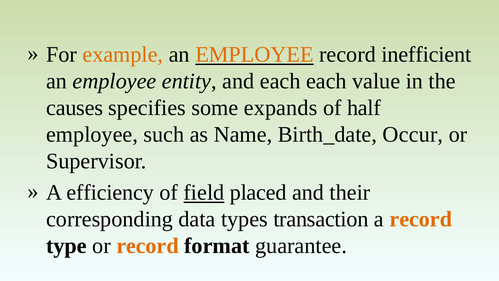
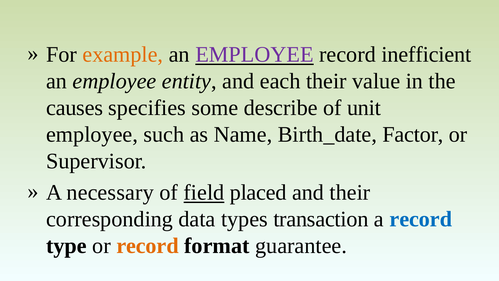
EMPLOYEE colour: orange -> purple (254, 54)
each each: each -> their (326, 81)
expands: expands -> describe (281, 108)
half: half -> unit (364, 108)
Occur: Occur -> Factor (413, 134)
efficiency: efficiency -> necessary (110, 192)
record colour: orange -> blue (421, 219)
